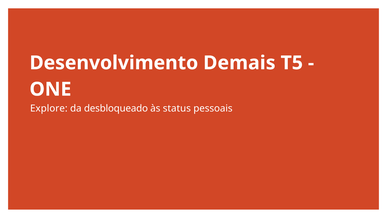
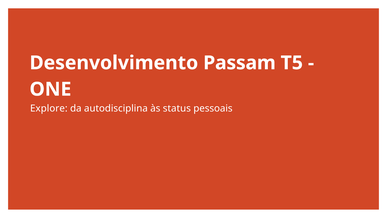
Demais: Demais -> Passam (240, 63)
desbloqueado: desbloqueado -> autodisciplina (116, 108)
